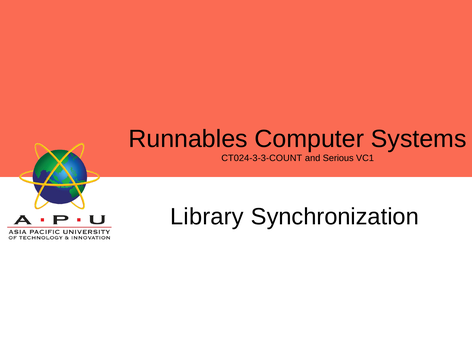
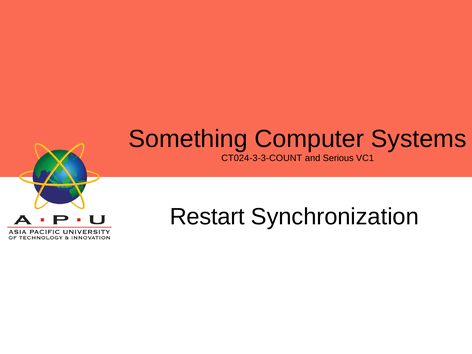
Runnables: Runnables -> Something (188, 139)
Library: Library -> Restart (207, 217)
